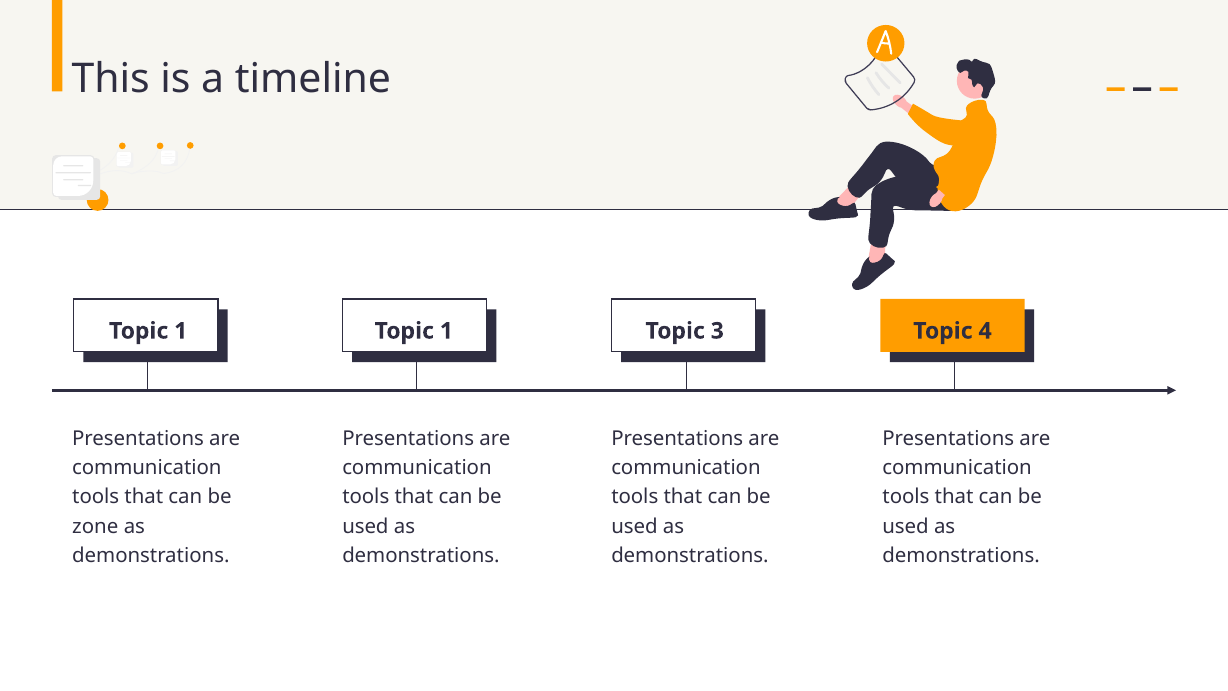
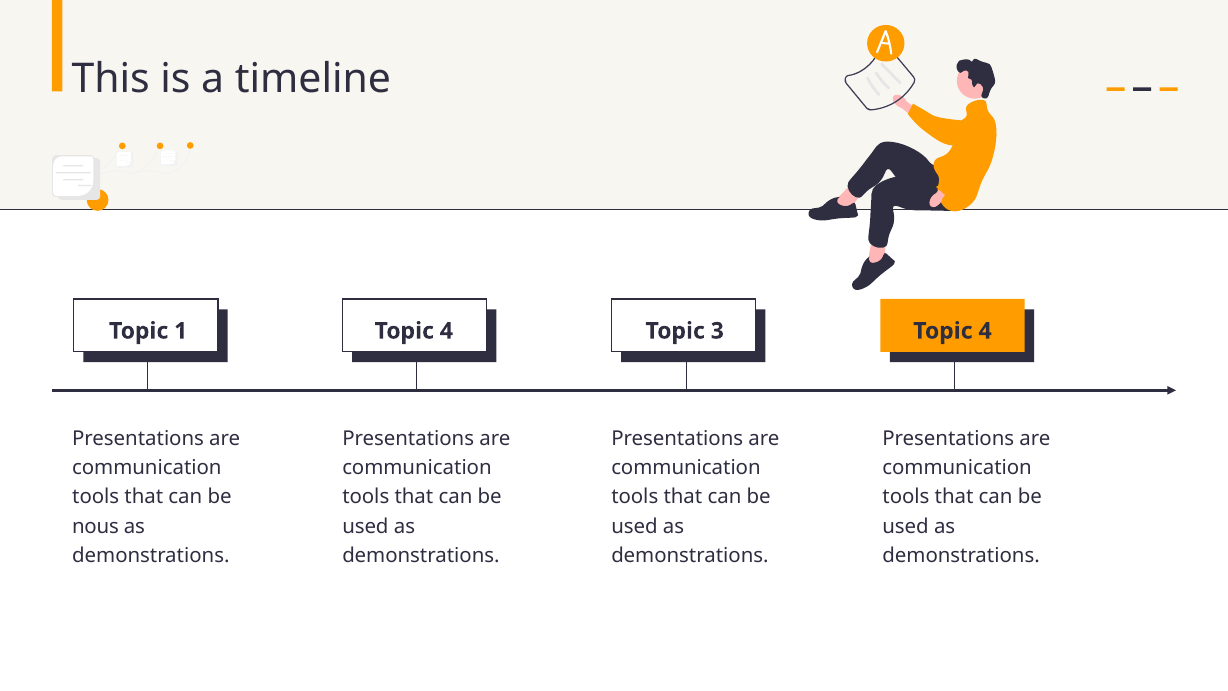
1 Topic 1: 1 -> 4 (446, 331)
zone: zone -> nous (95, 526)
